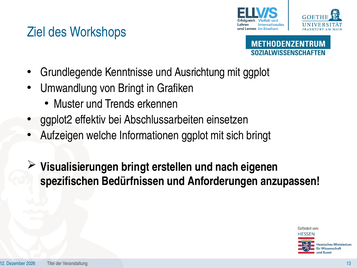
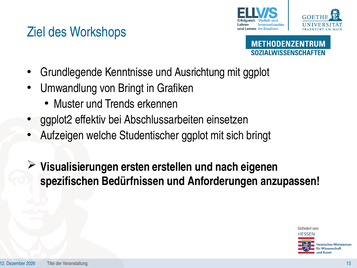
Informationen: Informationen -> Studentischer (149, 135)
Visualisierungen bringt: bringt -> ersten (135, 167)
